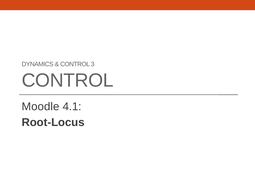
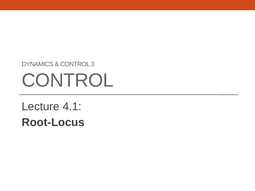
Moodle: Moodle -> Lecture (41, 107)
